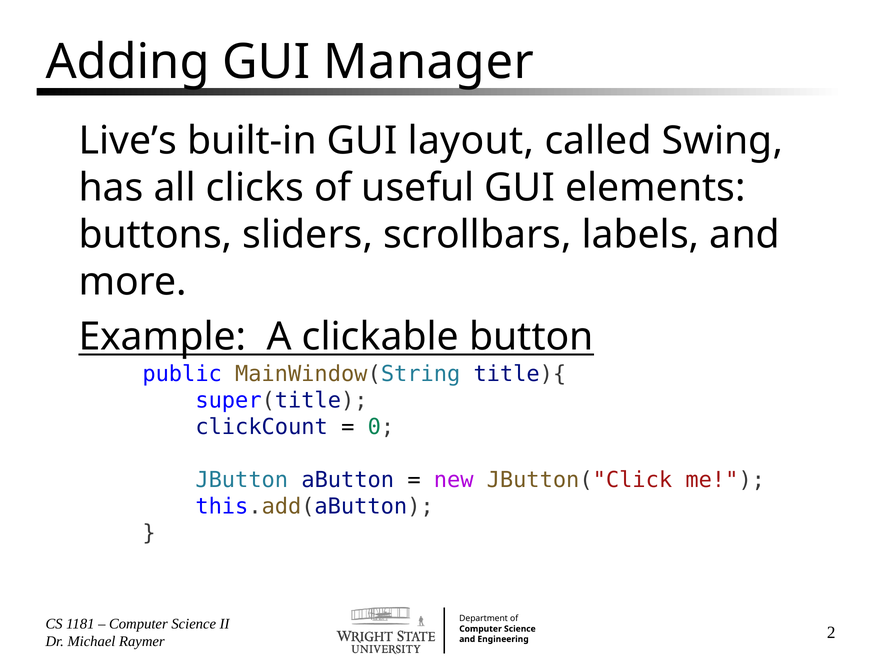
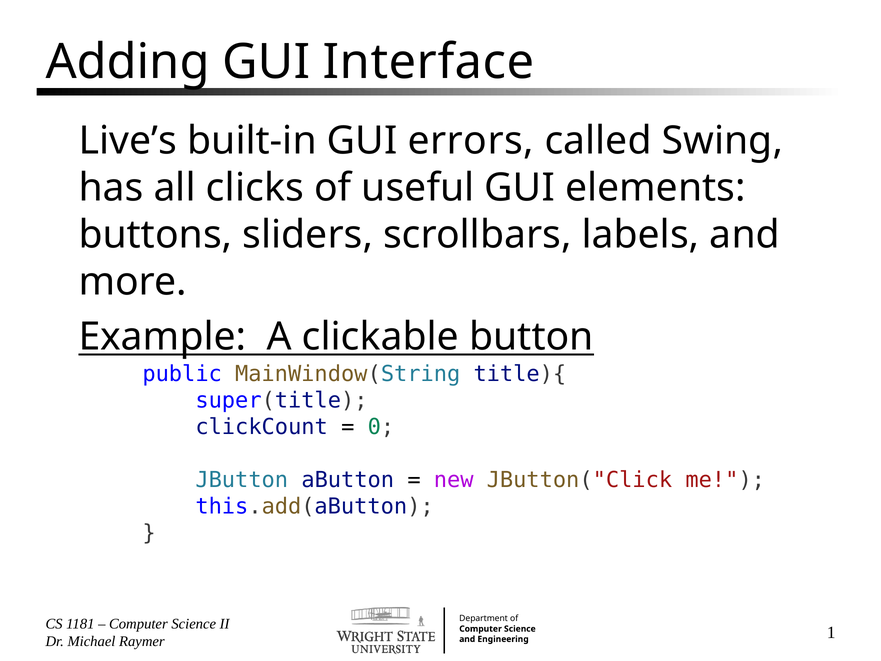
Manager: Manager -> Interface (429, 62)
layout: layout -> errors (471, 141)
2: 2 -> 1 (831, 633)
